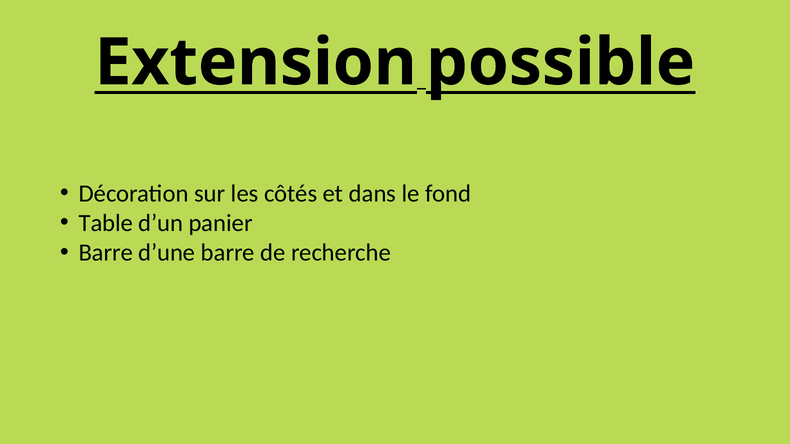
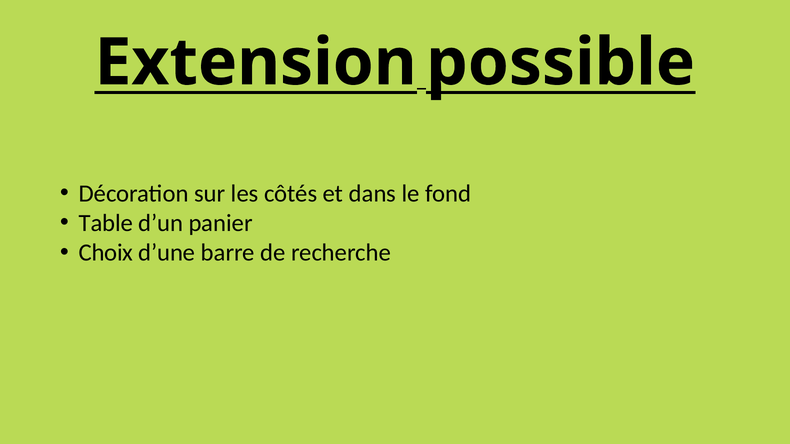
Barre: Barre -> Choix (106, 253)
